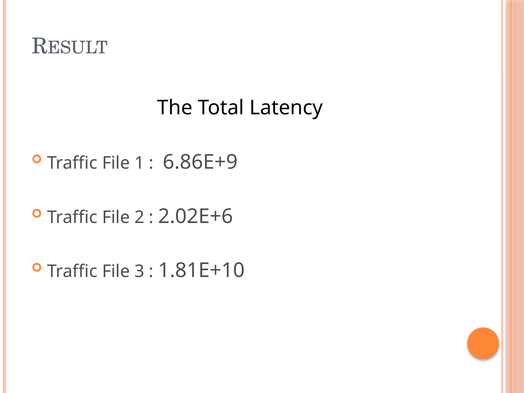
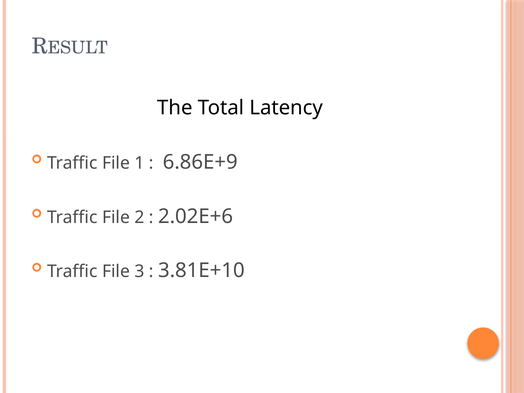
1.81E+10: 1.81E+10 -> 3.81E+10 (202, 270)
